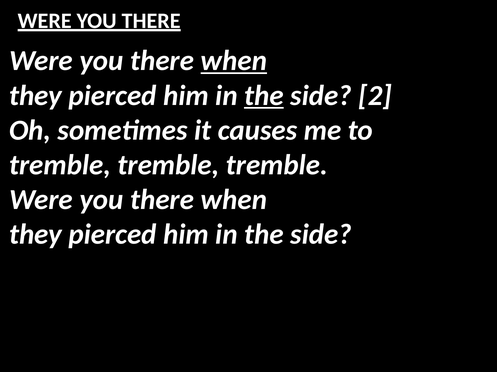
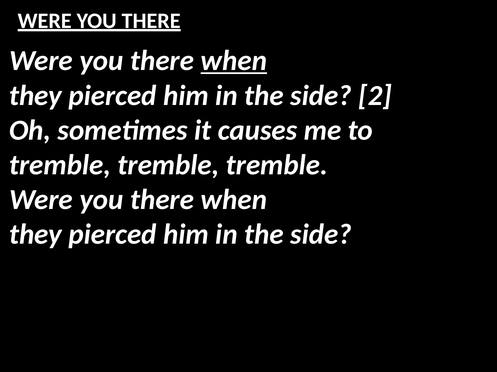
the underline: present -> none (264, 96)
